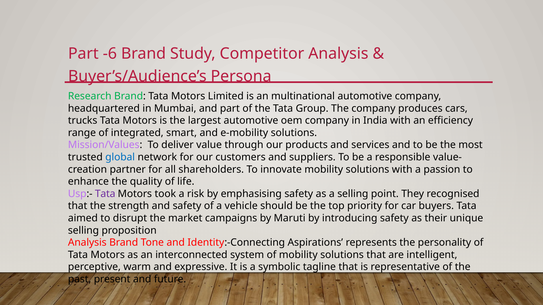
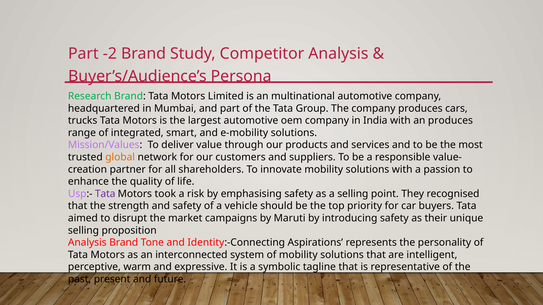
-6: -6 -> -2 (110, 54)
an efficiency: efficiency -> produces (450, 121)
global colour: blue -> orange (120, 157)
